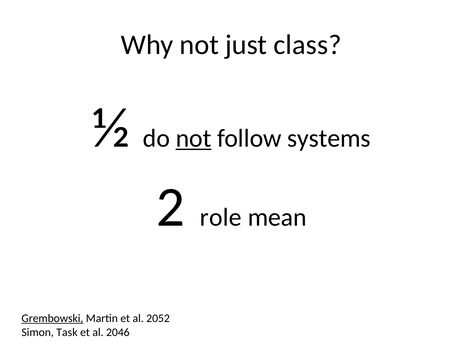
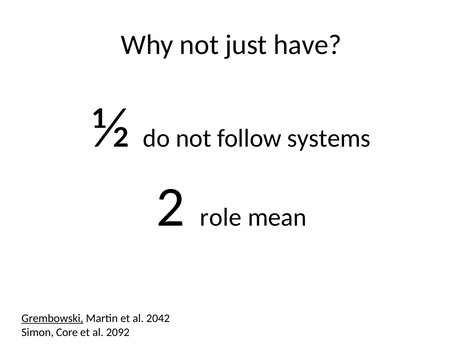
class: class -> have (308, 45)
not underline: present -> none (194, 138)
2052: 2052 -> 2042 (158, 319)
Task: Task -> Core (67, 333)
2046: 2046 -> 2092 (118, 333)
